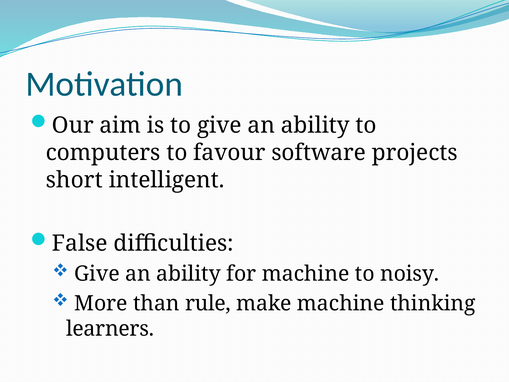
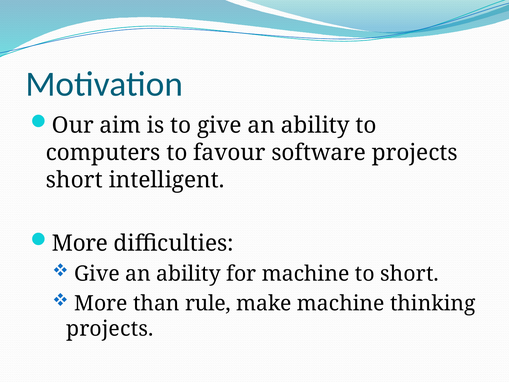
False: False -> More (80, 243)
to noisy: noisy -> short (410, 274)
learners: learners -> projects (110, 329)
